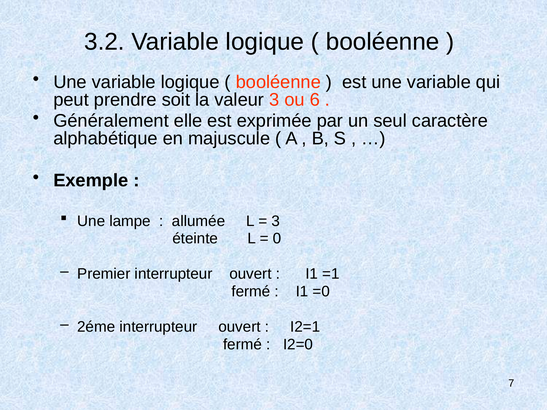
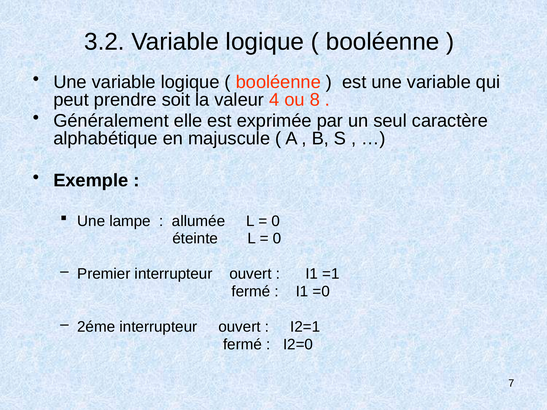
valeur 3: 3 -> 4 (274, 100)
6: 6 -> 8 (315, 100)
3: 3 -> 0 (276, 221)
